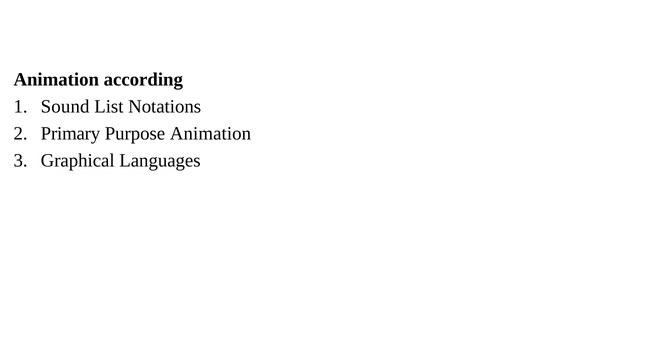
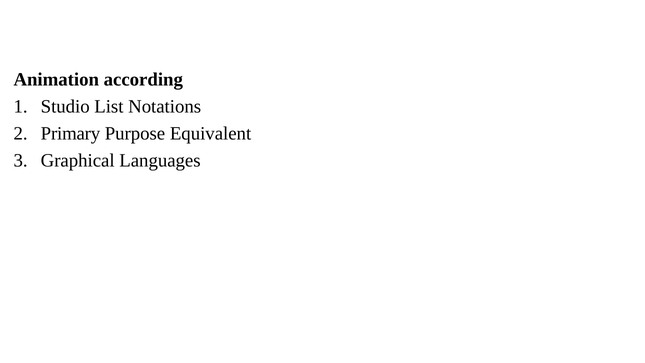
Sound: Sound -> Studio (65, 107)
Purpose Animation: Animation -> Equivalent (211, 134)
